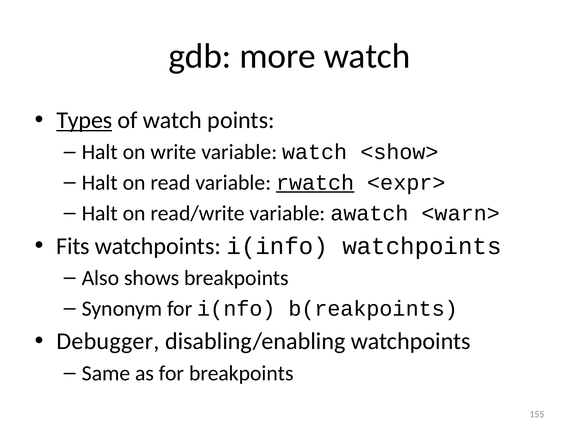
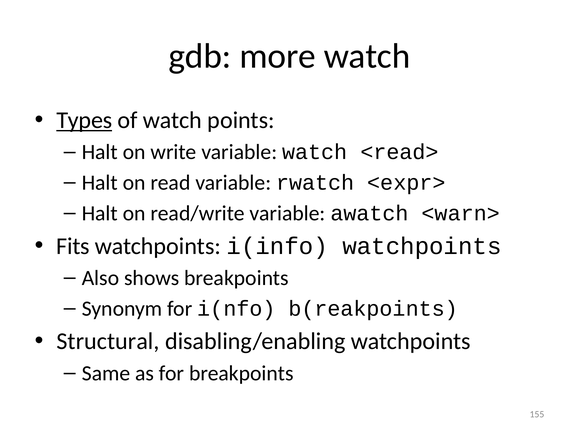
<show>: <show> -> <read> (399, 152)
rwatch underline: present -> none (315, 183)
Debugger: Debugger -> Structural (108, 342)
